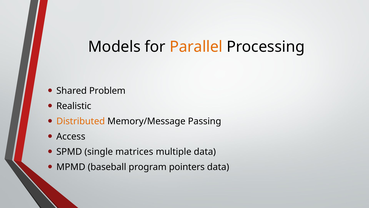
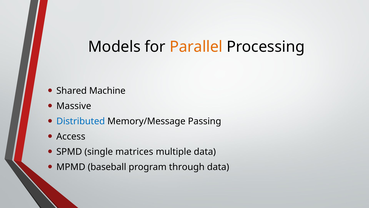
Problem: Problem -> Machine (107, 91)
Realistic: Realistic -> Massive (74, 106)
Distributed colour: orange -> blue (81, 121)
pointers: pointers -> through (187, 167)
